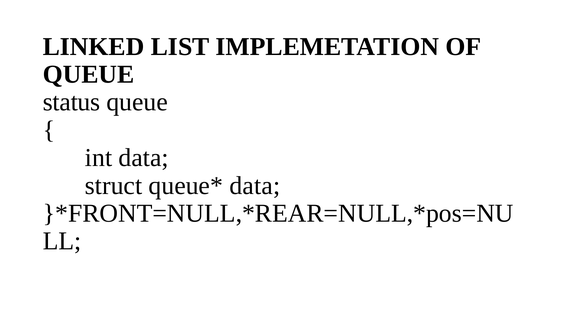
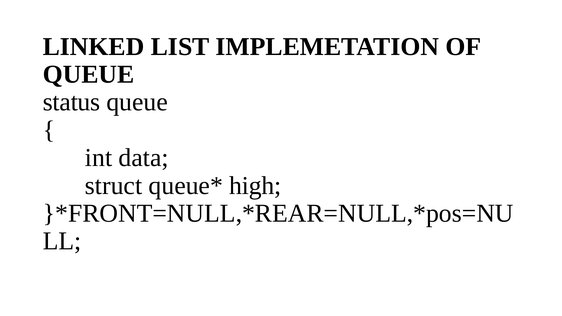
data: data -> high (255, 186)
